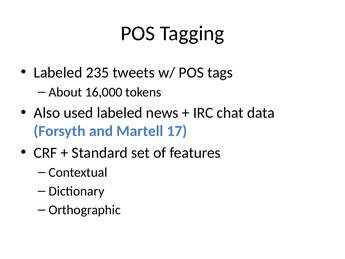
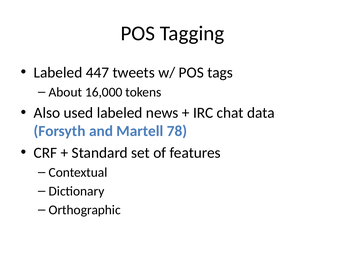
235: 235 -> 447 (97, 72)
17: 17 -> 78 (177, 131)
